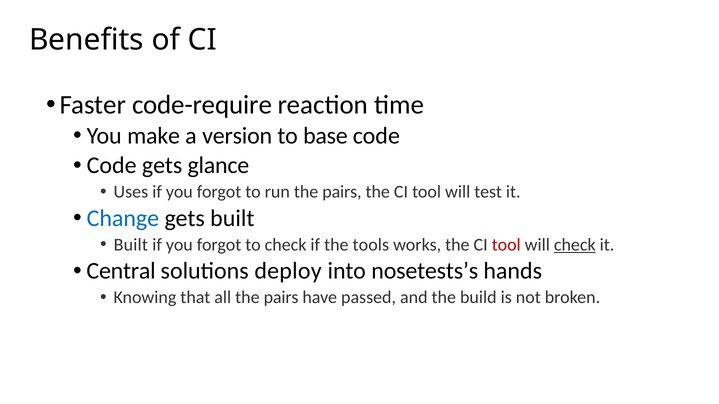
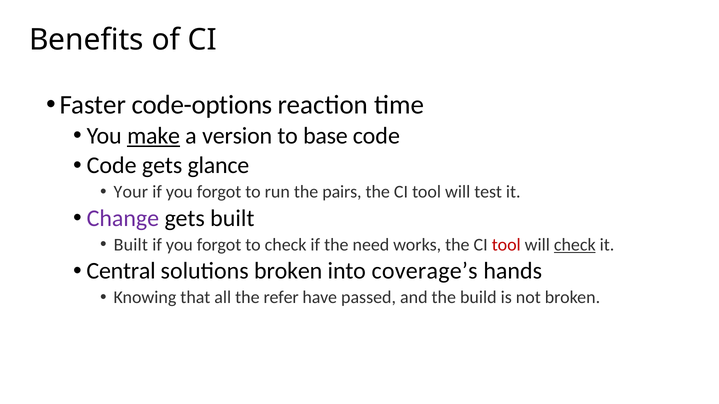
code-require: code-require -> code-options (202, 105)
make underline: none -> present (154, 136)
Uses: Uses -> Your (131, 192)
Change colour: blue -> purple (123, 219)
tools: tools -> need (371, 245)
solutions deploy: deploy -> broken (288, 271)
nosetests’s: nosetests’s -> coverage’s (425, 271)
all the pairs: pairs -> refer (281, 298)
